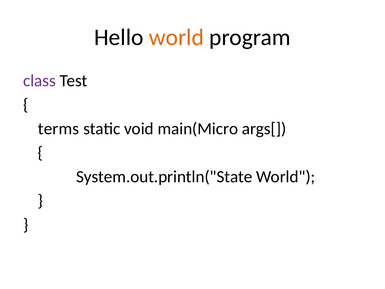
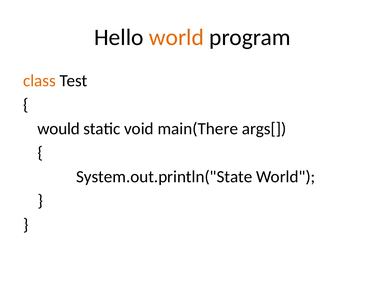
class colour: purple -> orange (39, 81)
terms: terms -> would (59, 129)
main(Micro: main(Micro -> main(There (198, 129)
